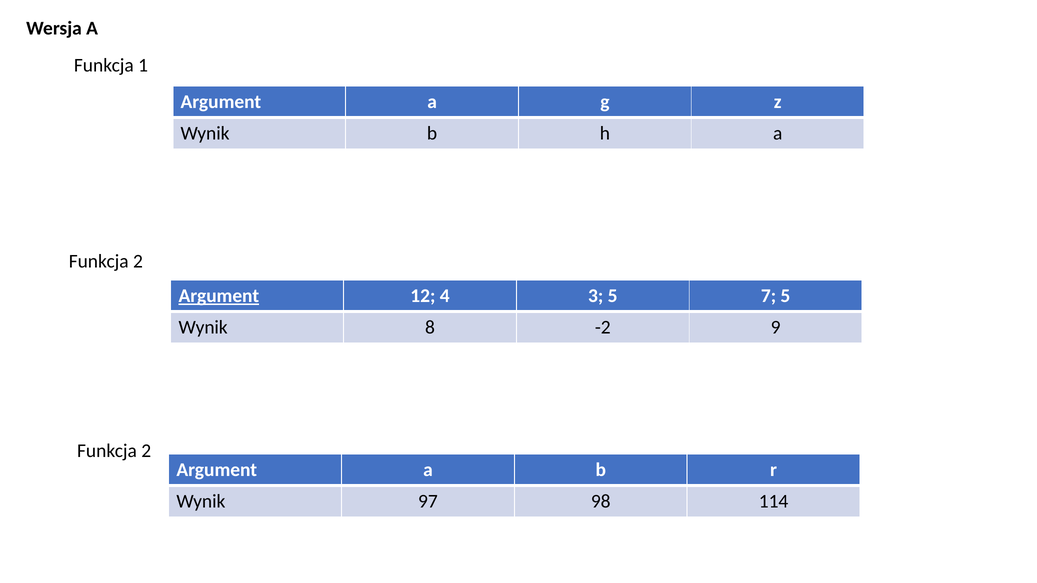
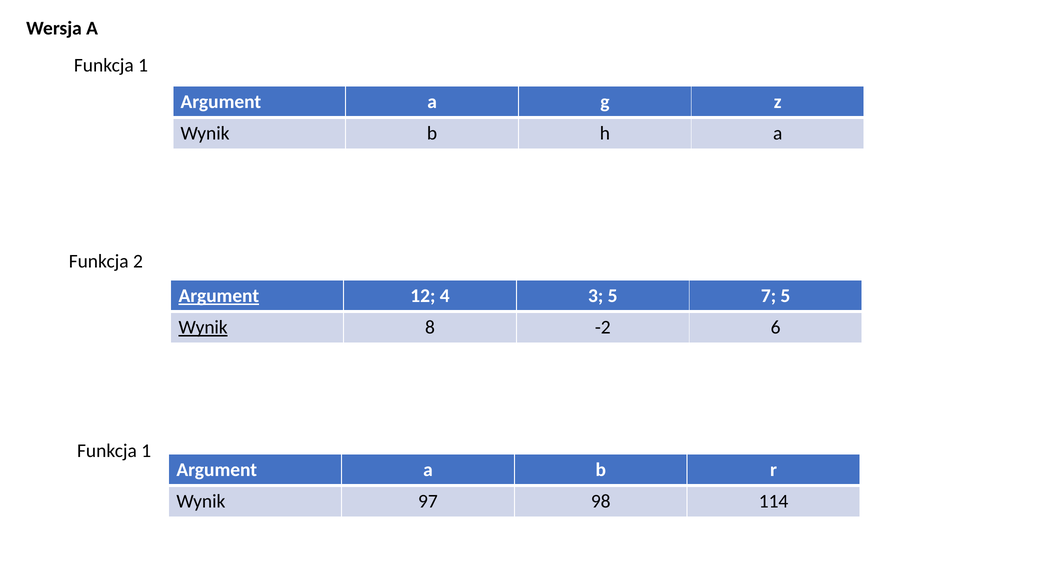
Wynik underline: none -> present (203, 328)
9: 9 -> 6 (776, 328)
2: 2 -> 1 (146, 451)
